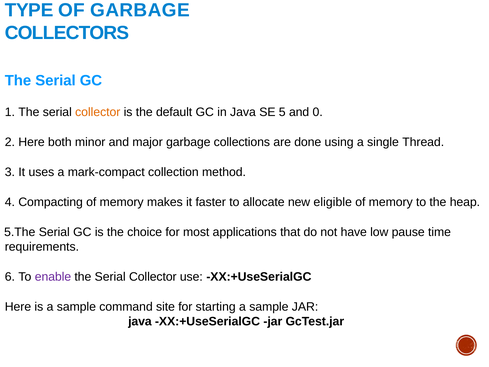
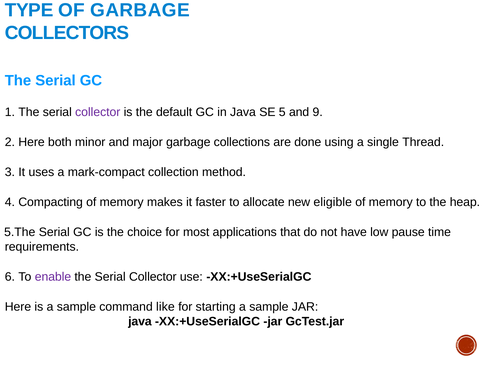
collector colour: orange -> purple (98, 112)
0: 0 -> 9 (318, 112)
site: site -> like (165, 307)
